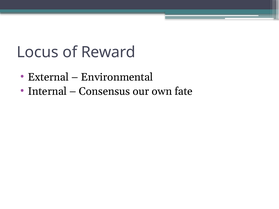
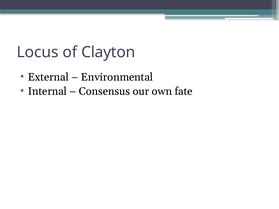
Reward: Reward -> Clayton (108, 52)
